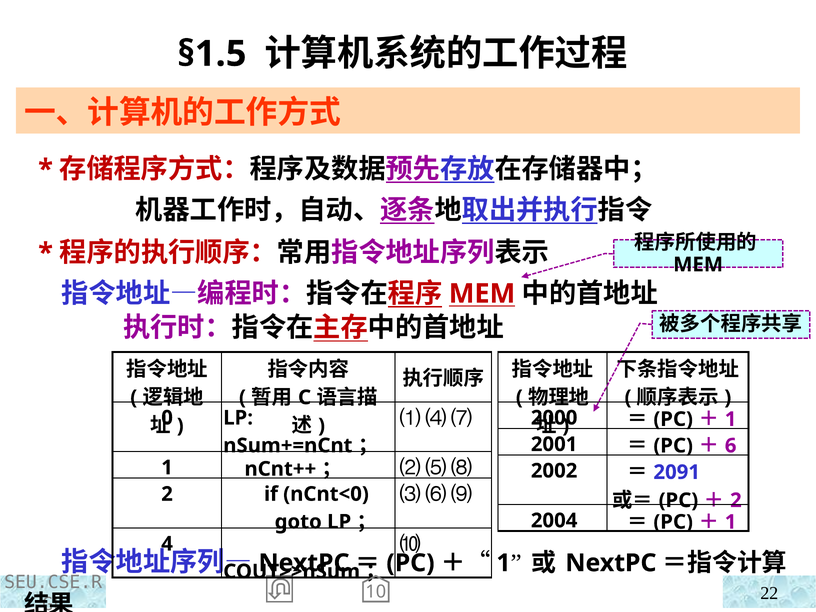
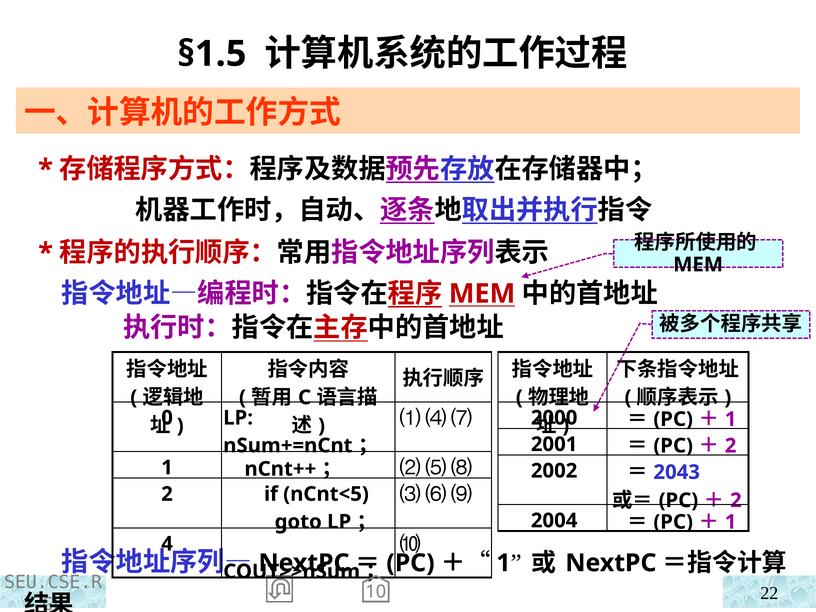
6: 6 -> 2 (731, 446)
2091: 2091 -> 2043 (677, 472)
nCnt<0: nCnt<0 -> nCnt<5 (326, 494)
